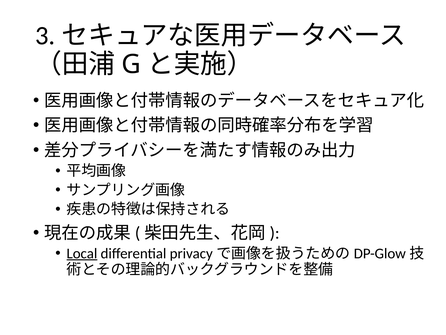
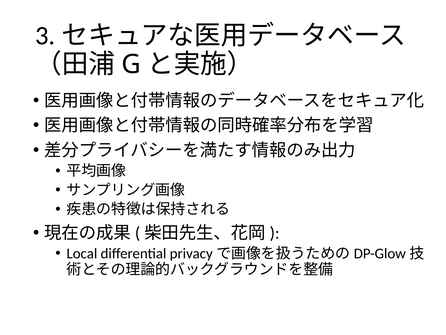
Local underline: present -> none (82, 253)
